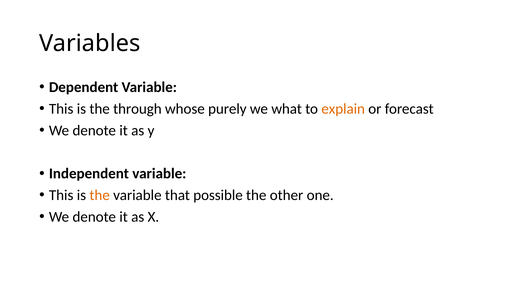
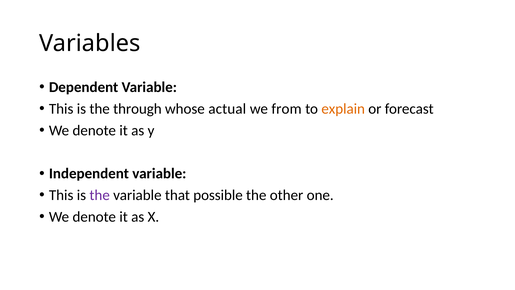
purely: purely -> actual (227, 109)
what: what -> from (287, 109)
the colour: orange -> purple (100, 195)
